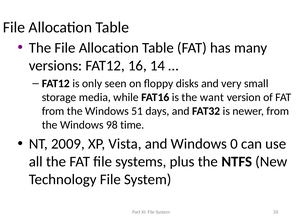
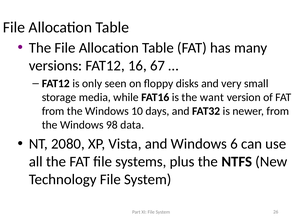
14: 14 -> 67 (158, 66)
51: 51 -> 10 (137, 111)
time: time -> data (132, 125)
2009: 2009 -> 2080 (68, 144)
0: 0 -> 6 (234, 144)
